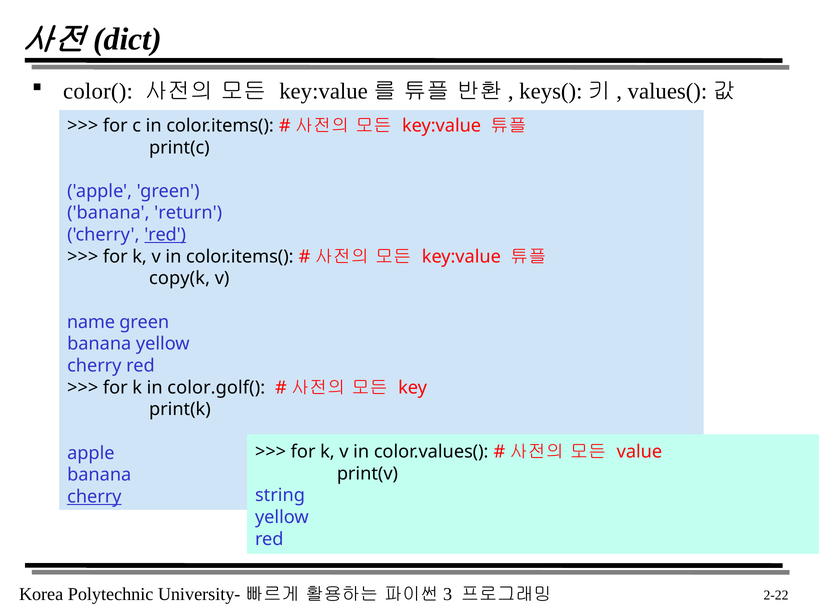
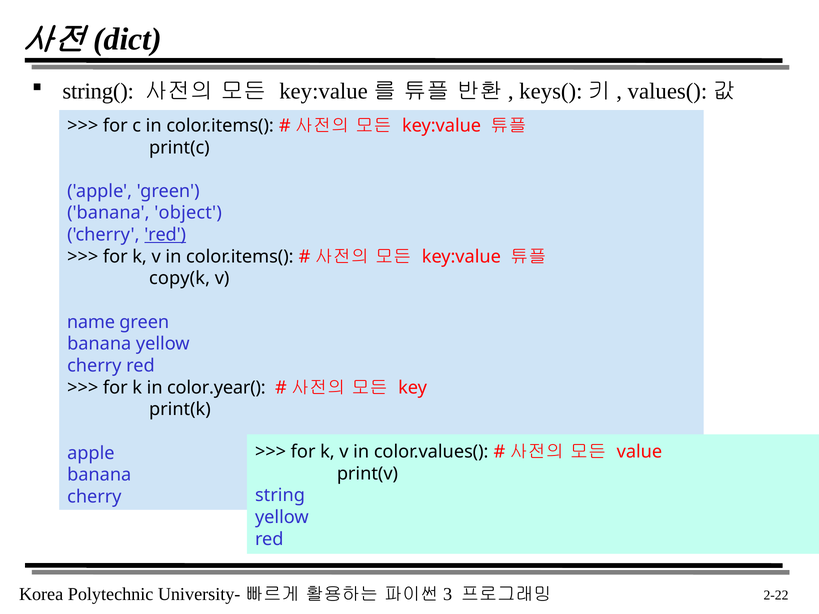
color(: color( -> string( (98, 91)
return: return -> object (188, 213)
color.golf(: color.golf( -> color.year( (216, 388)
cherry underline: present -> none (94, 497)
